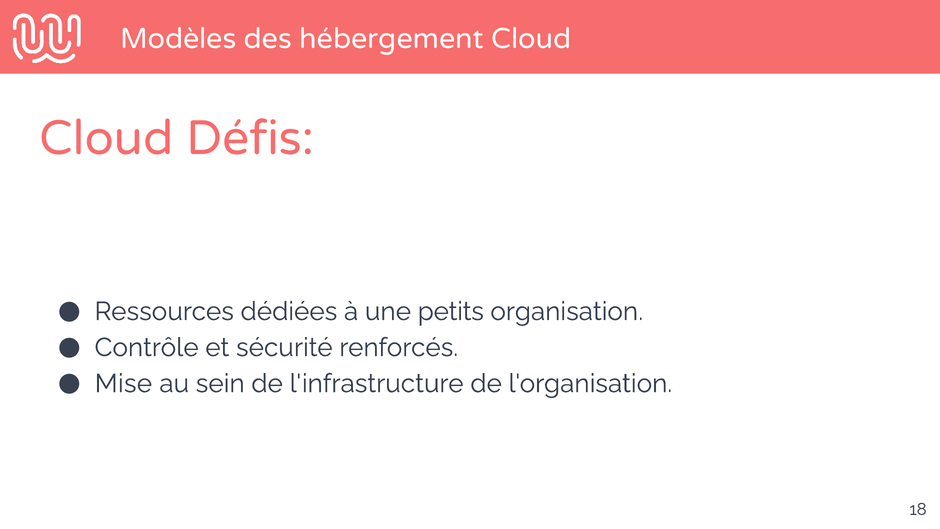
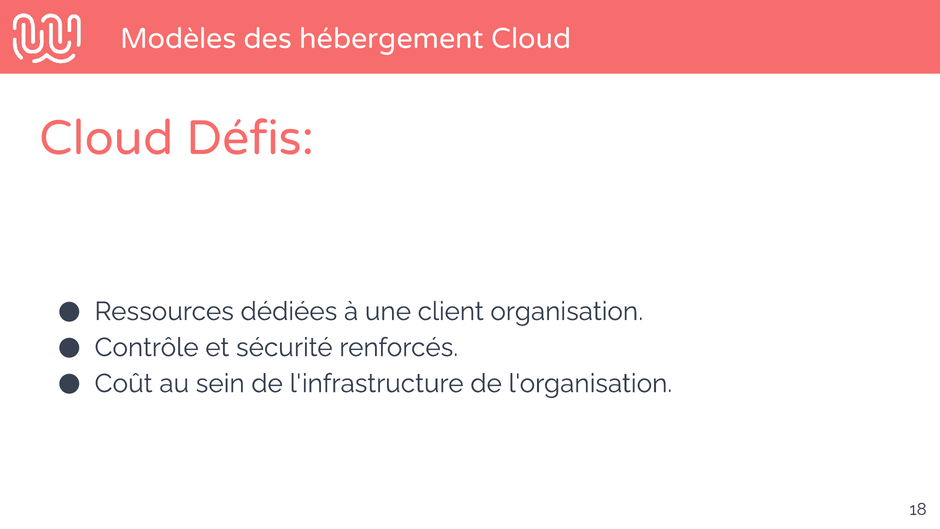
petits: petits -> client (451, 311)
Mise: Mise -> Coût (124, 383)
